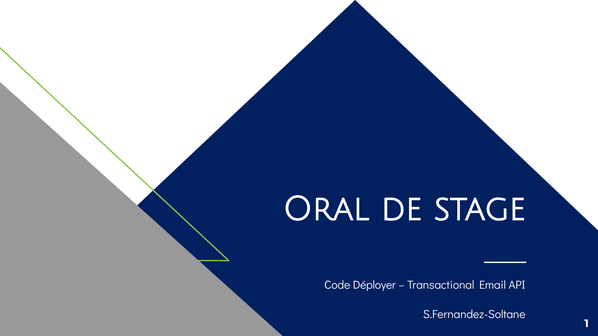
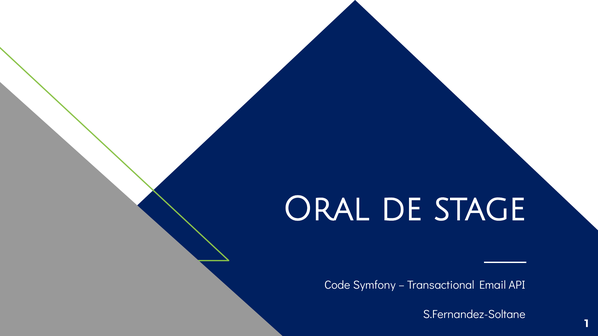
Déployer: Déployer -> Symfony (374, 285)
